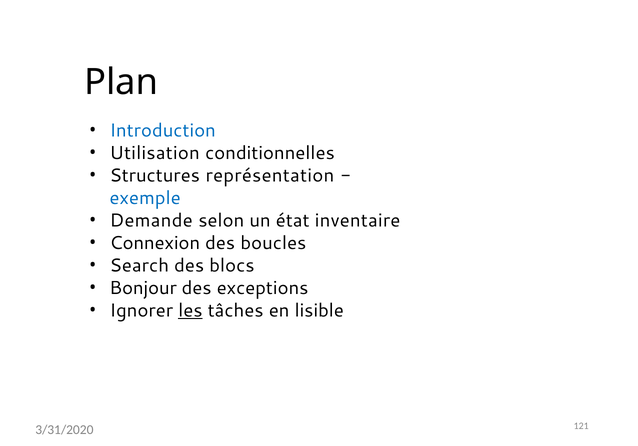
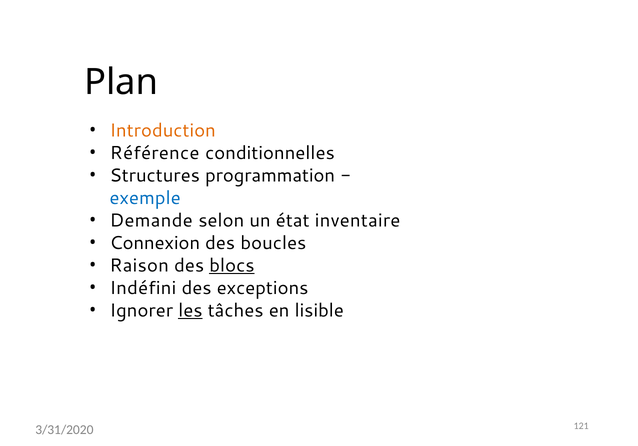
Introduction colour: blue -> orange (163, 131)
Utilisation: Utilisation -> Référence (155, 153)
représentation: représentation -> programmation (270, 176)
Search: Search -> Raison (139, 266)
blocs underline: none -> present (232, 266)
Bonjour: Bonjour -> Indéfini (143, 288)
